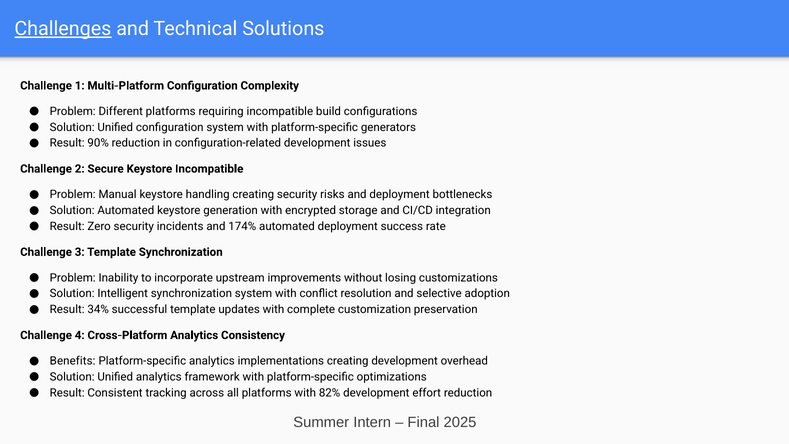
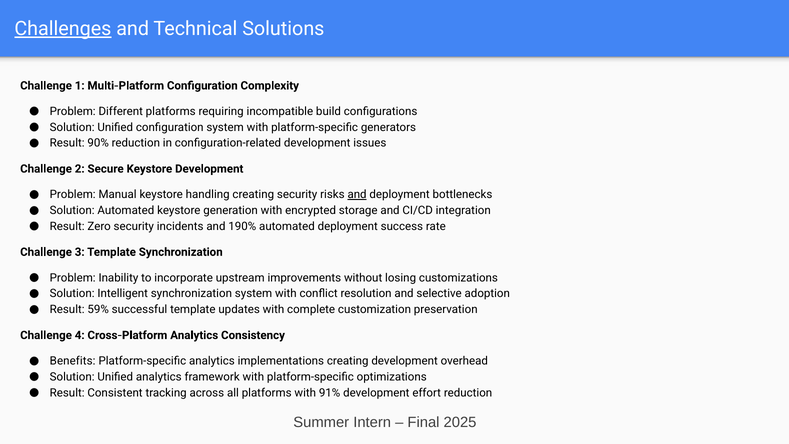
Keystore Incompatible: Incompatible -> Development (209, 169)
and underline: none -> present (357, 194)
174%: 174% -> 190% (242, 226)
34%: 34% -> 59% (98, 309)
82%: 82% -> 91% (330, 393)
